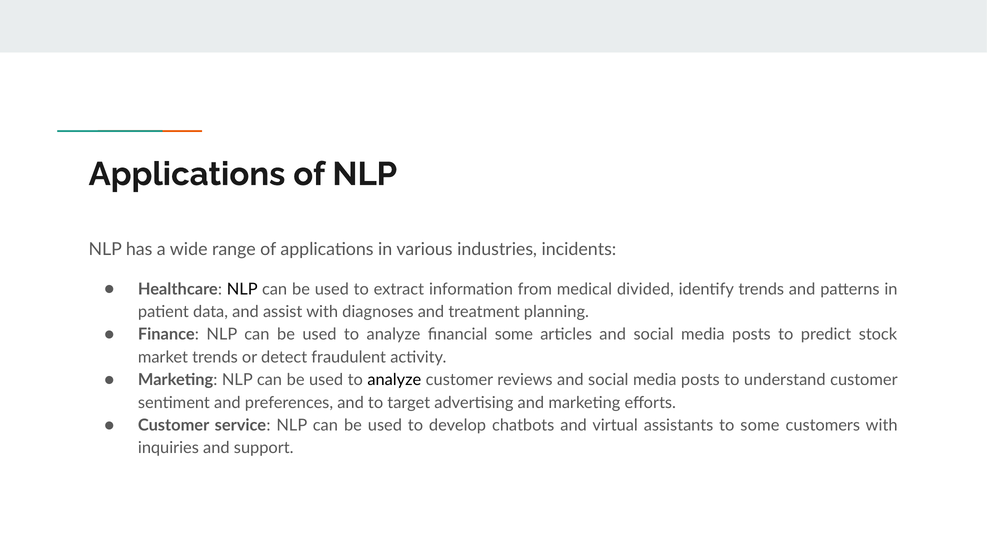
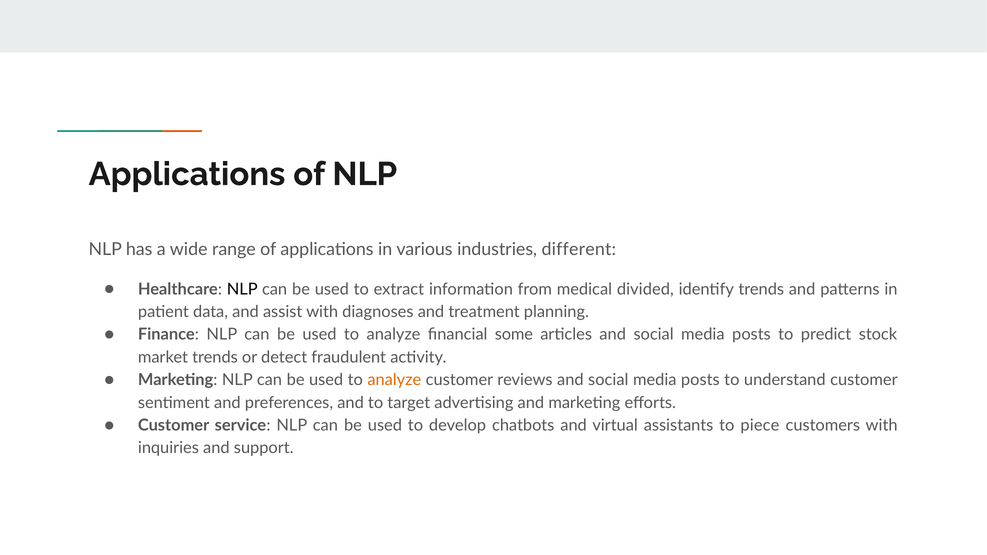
incidents: incidents -> different (579, 249)
analyze colour: black -> orange (394, 380)
to some: some -> piece (760, 425)
